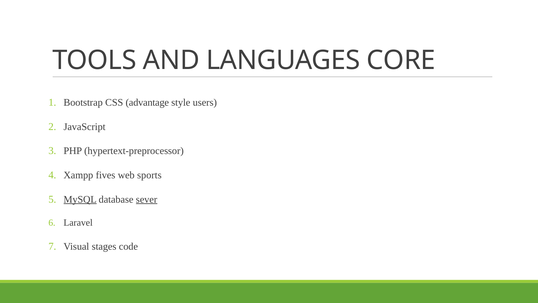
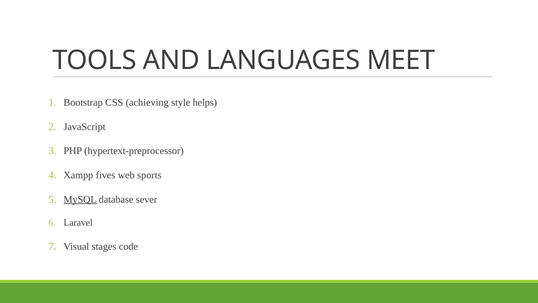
CORE: CORE -> MEET (401, 60)
advantage: advantage -> achieving (147, 102)
users: users -> helps (205, 102)
sever underline: present -> none (147, 199)
